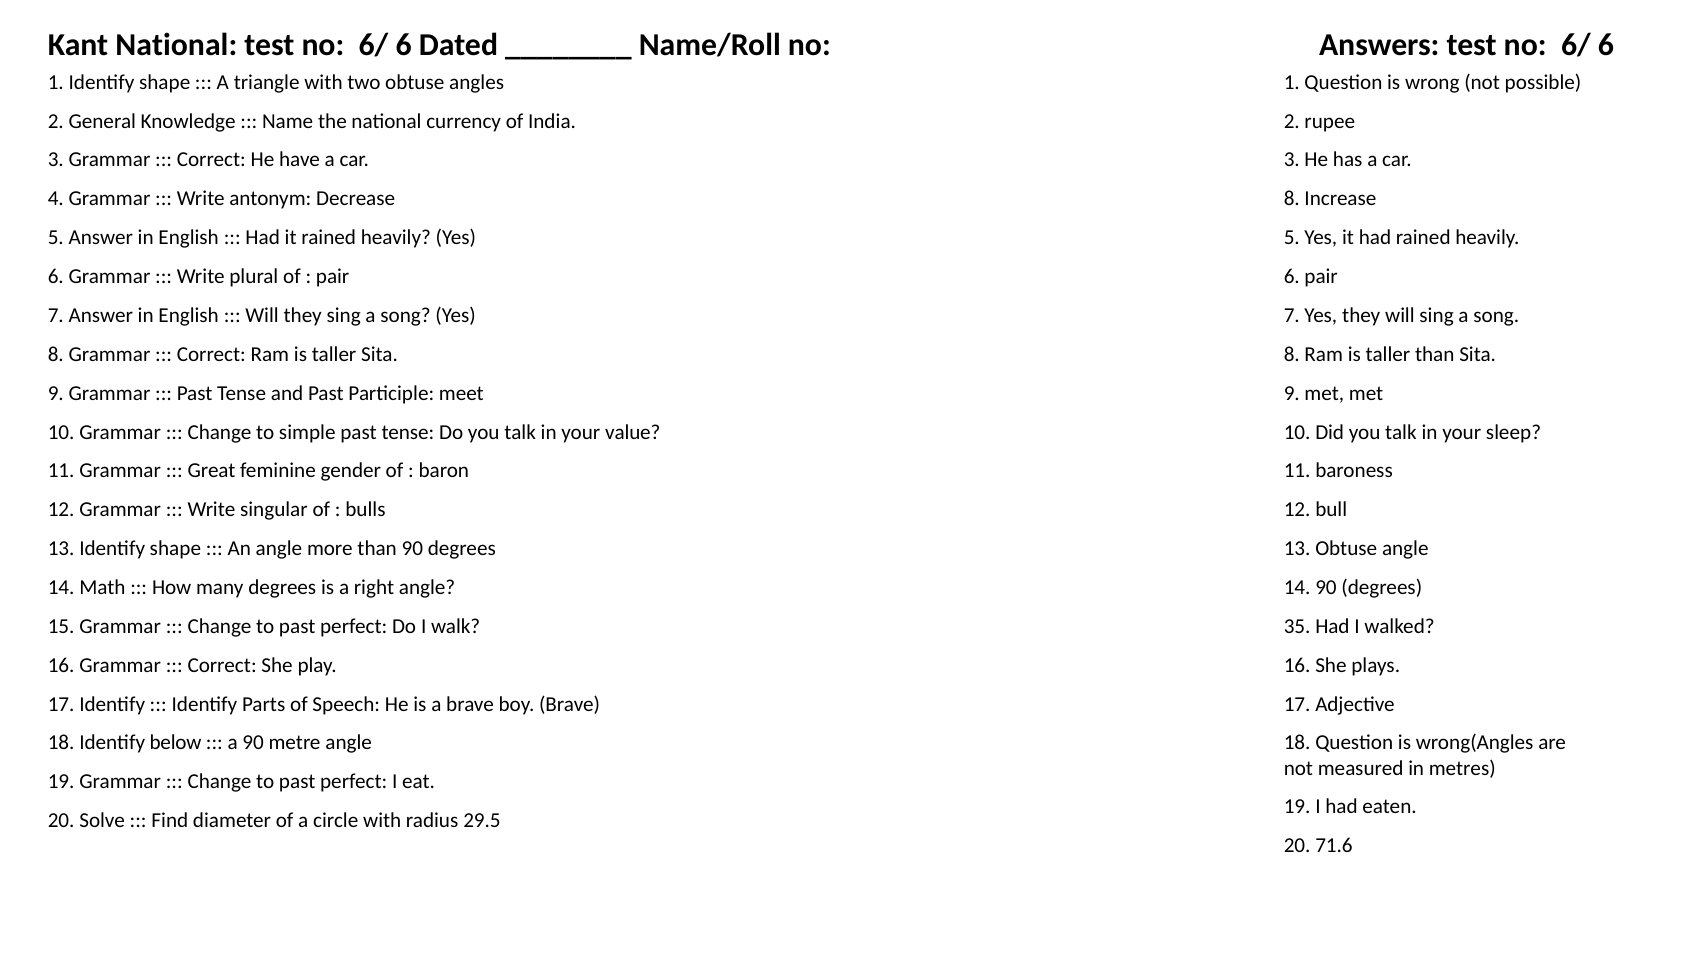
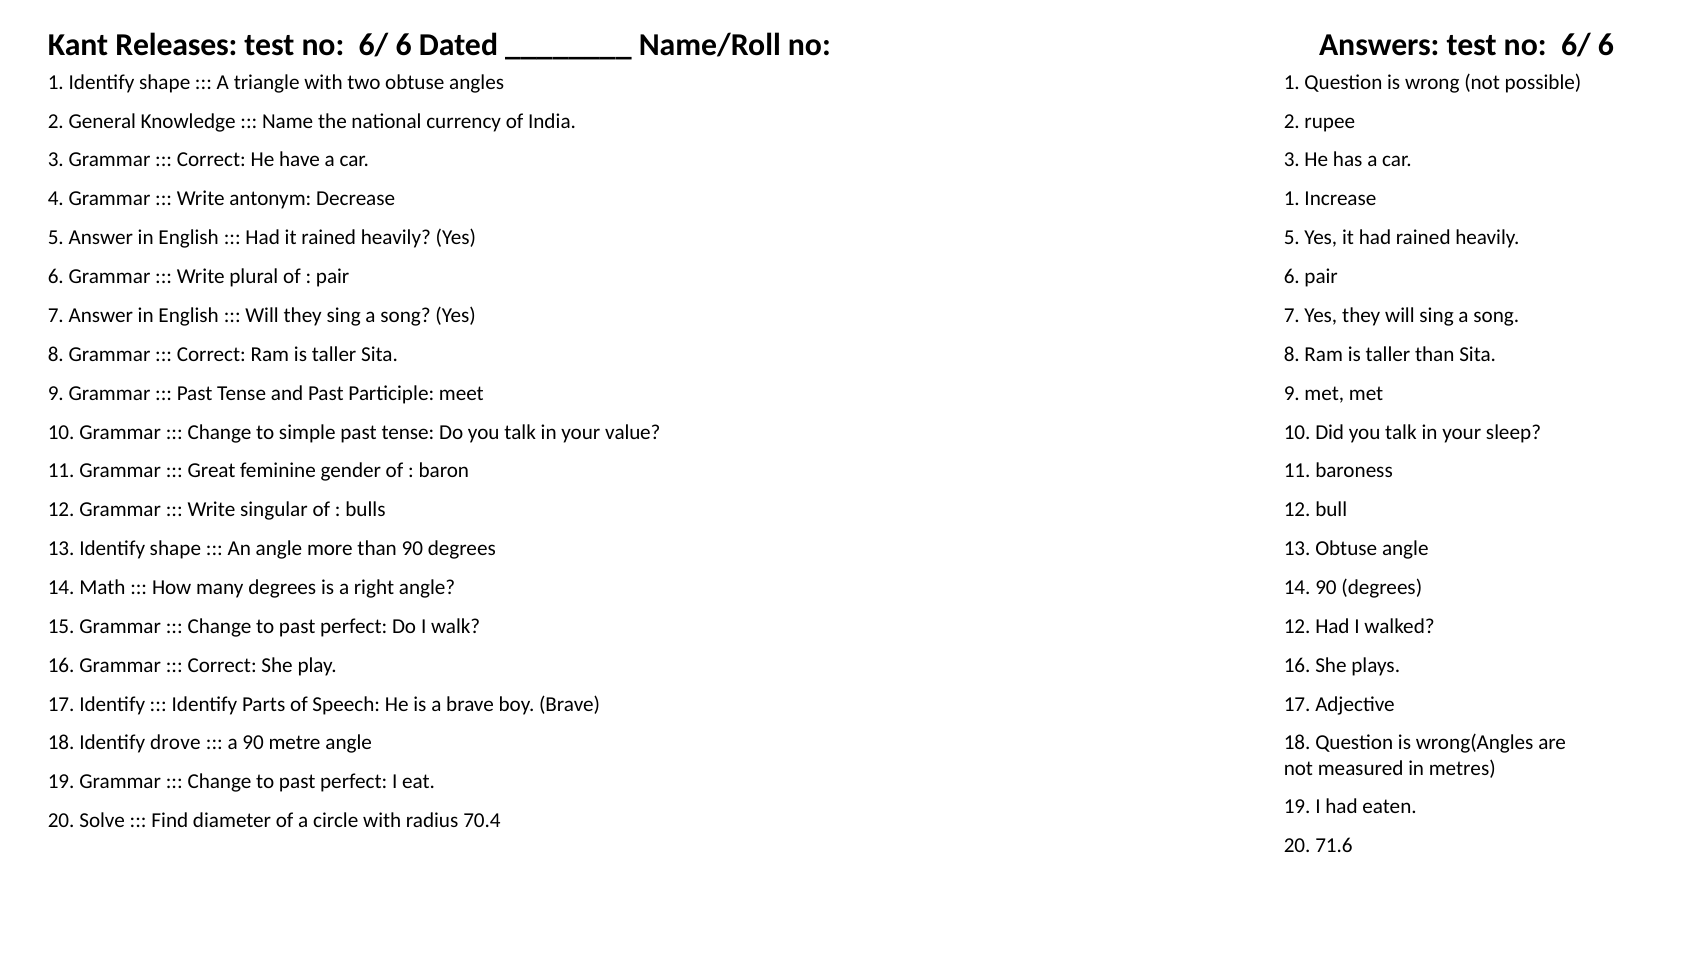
Kant National: National -> Releases (176, 45)
Decrease 8: 8 -> 1 (1292, 199)
walk 35: 35 -> 12 (1297, 626)
below: below -> drove (175, 743)
29.5: 29.5 -> 70.4 (482, 820)
